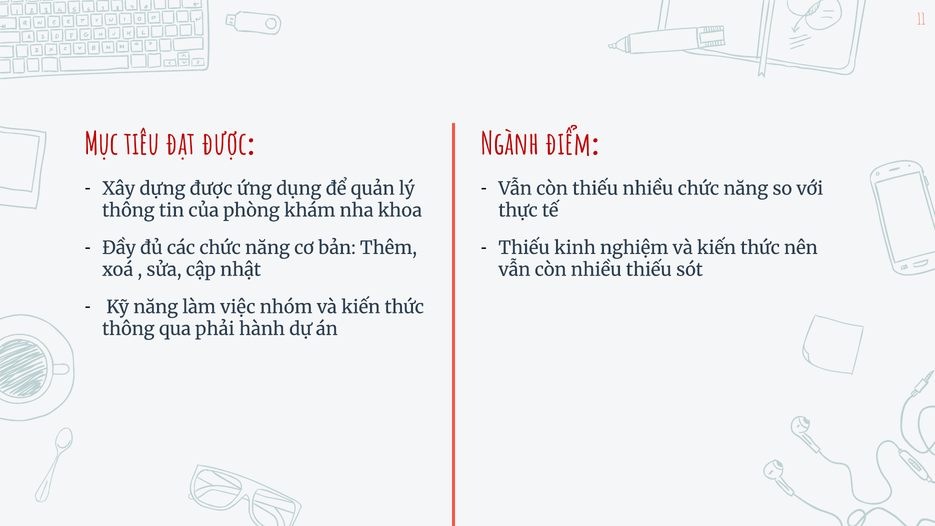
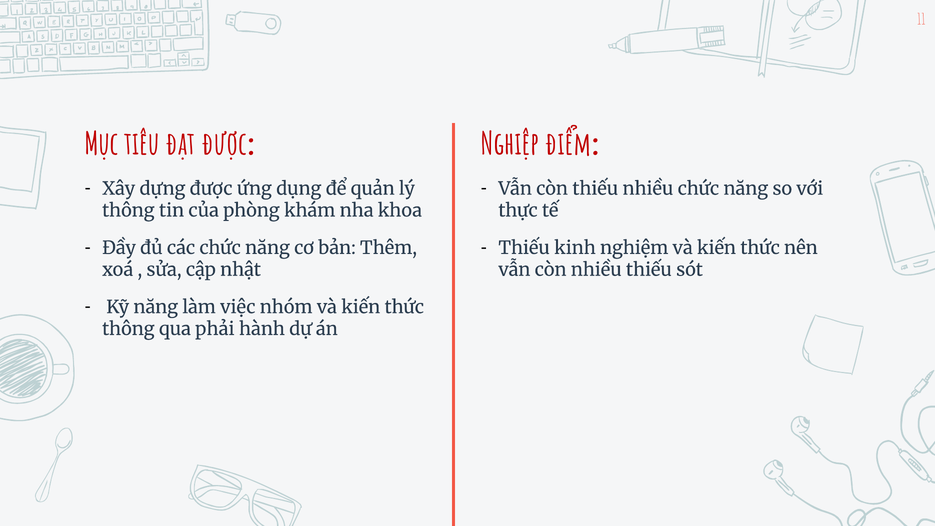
Ngành: Ngành -> Nghiệp (510, 144)
